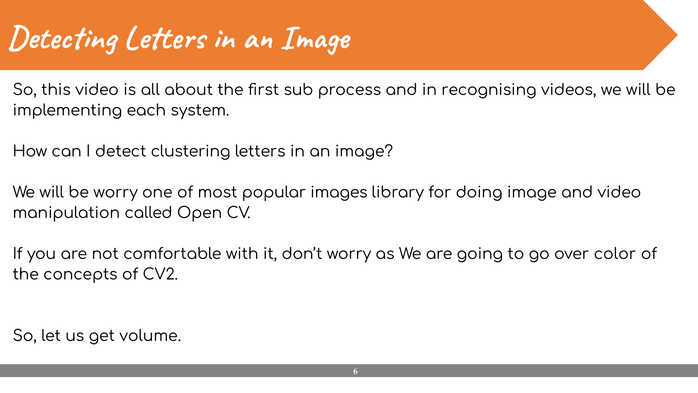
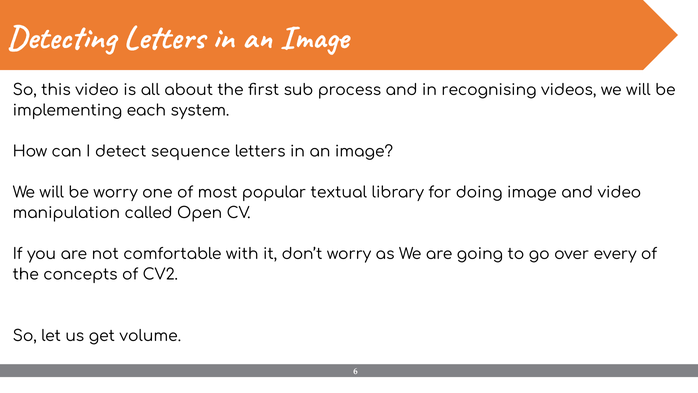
clustering: clustering -> sequence (190, 152)
images: images -> textual (339, 193)
color: color -> every (615, 254)
